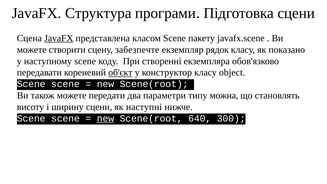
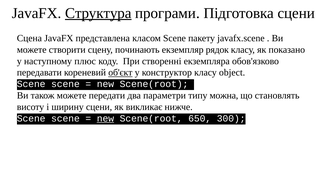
Структура underline: none -> present (98, 13)
JavaFX underline: present -> none (59, 38)
забезпечте: забезпечте -> починають (137, 50)
наступному scene: scene -> плюс (85, 61)
наступні: наступні -> викликає (144, 107)
640: 640 -> 650 (200, 118)
